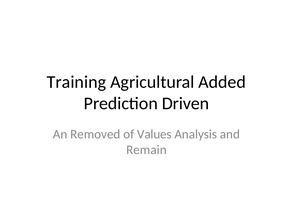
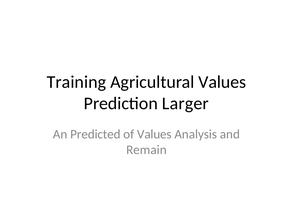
Agricultural Added: Added -> Values (222, 82)
Driven: Driven -> Larger (185, 104)
Removed: Removed -> Predicted (95, 135)
